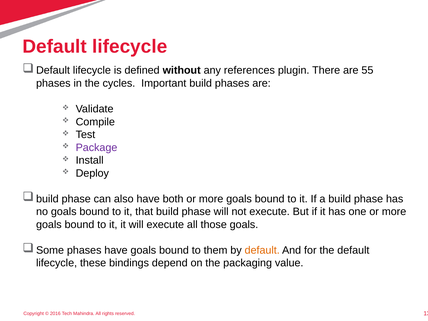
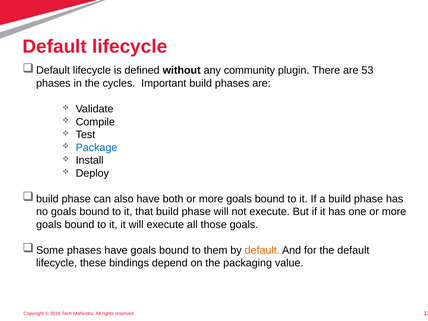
references: references -> community (249, 70)
55: 55 -> 53 (367, 70)
Package colour: purple -> blue (97, 147)
